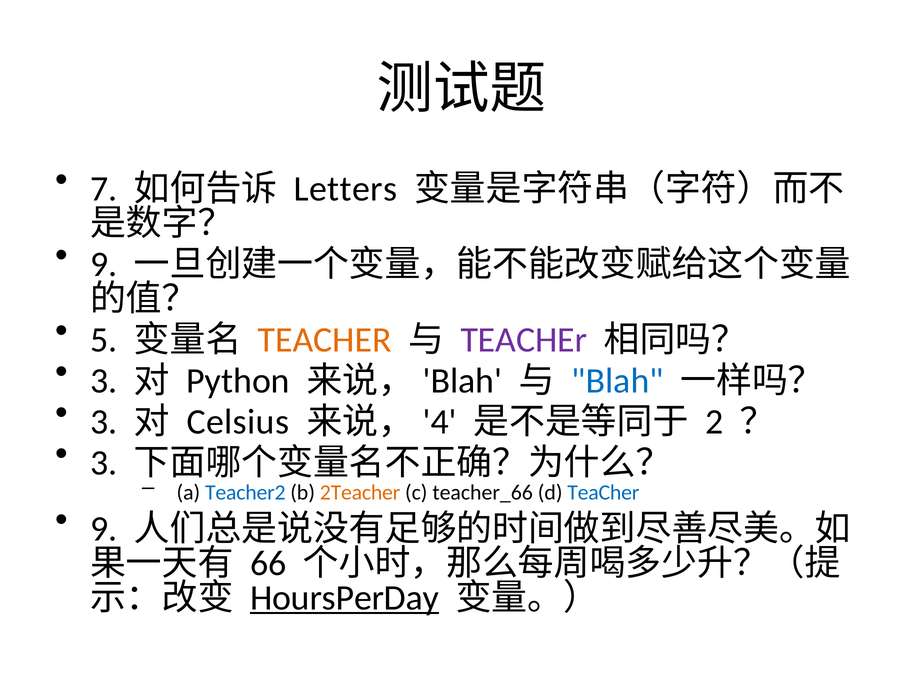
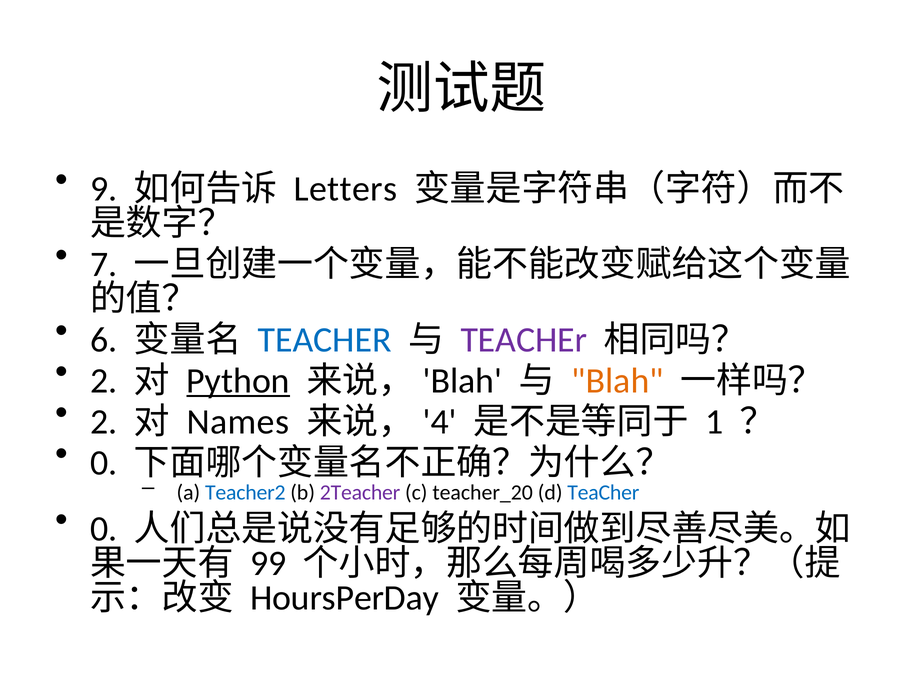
7: 7 -> 9 (104, 189)
9: 9 -> 7 (104, 264)
5: 5 -> 6 (104, 340)
TEACHER colour: orange -> blue (325, 340)
3: 3 -> 2 (104, 381)
Python underline: none -> present (238, 381)
Blah colour: blue -> orange (618, 381)
3: 3 -> 2 (104, 422)
Celsius: Celsius -> Names (238, 422)
2: 2 -> 1 (714, 422)
3: 3 -> 0 (104, 463)
2Teacher colour: orange -> purple (360, 493)
teacher_66: teacher_66 -> teacher_20 (483, 493)
9: 9 -> 0 (104, 529)
66: 66 -> 99 (268, 563)
HoursPerDay underline: present -> none (345, 598)
